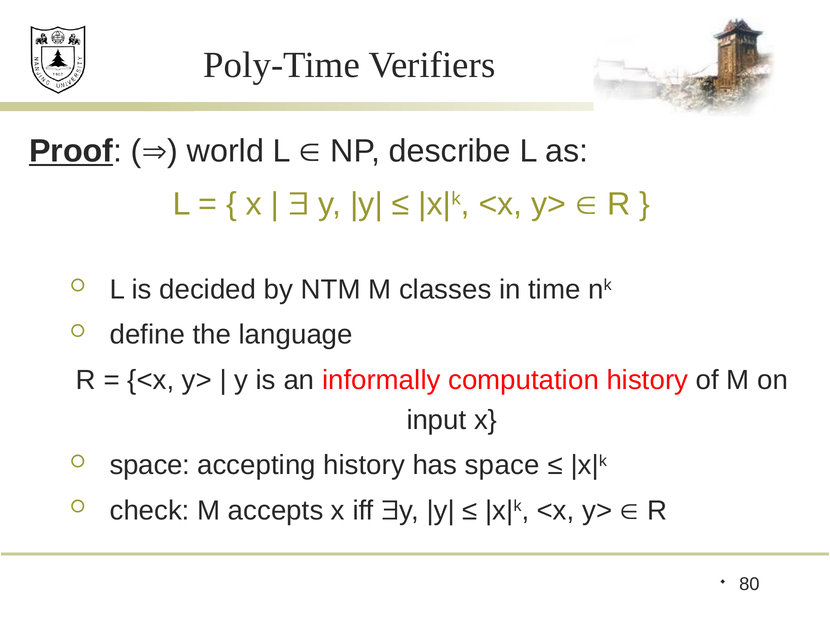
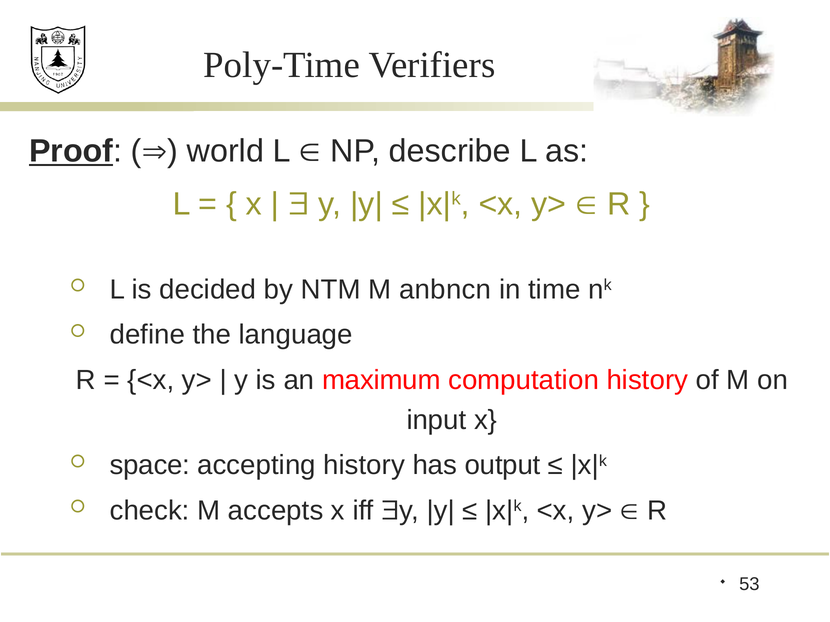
classes: classes -> anbncn (445, 290)
informally: informally -> maximum (381, 380)
has space: space -> output (503, 466)
80: 80 -> 53 (749, 584)
